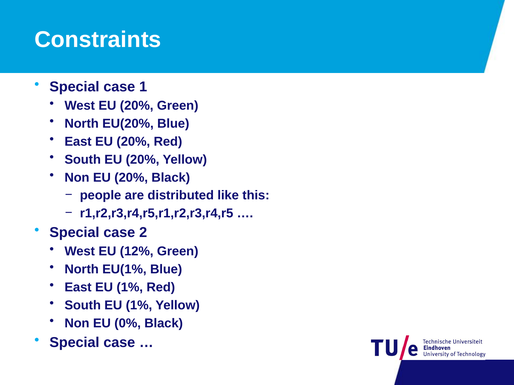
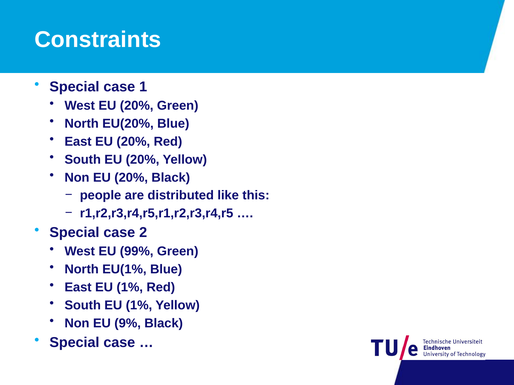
12%: 12% -> 99% (137, 252)
0%: 0% -> 9% (128, 324)
